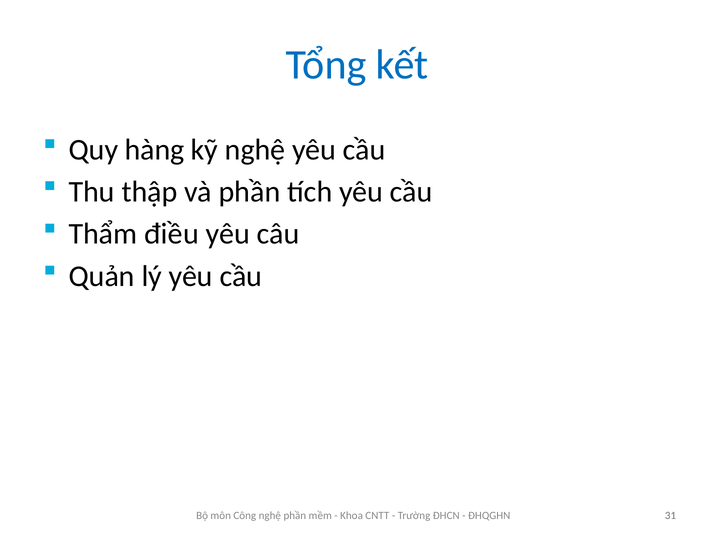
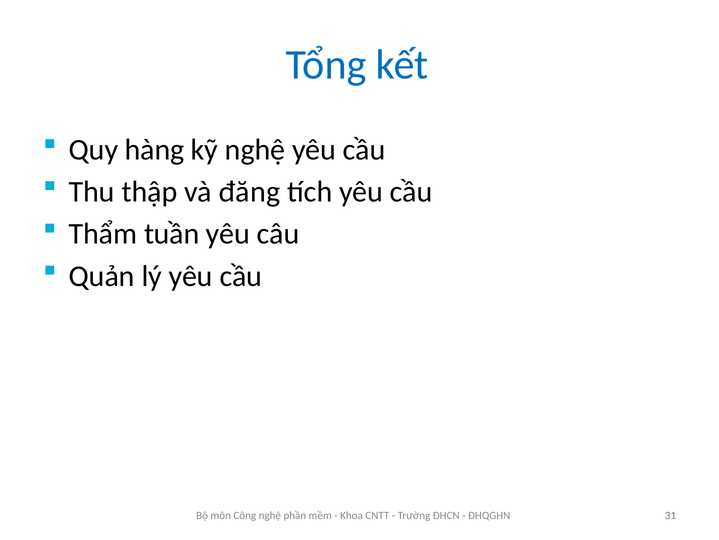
và phần: phần -> đăng (249, 192)
điều: điều -> tuần (172, 234)
